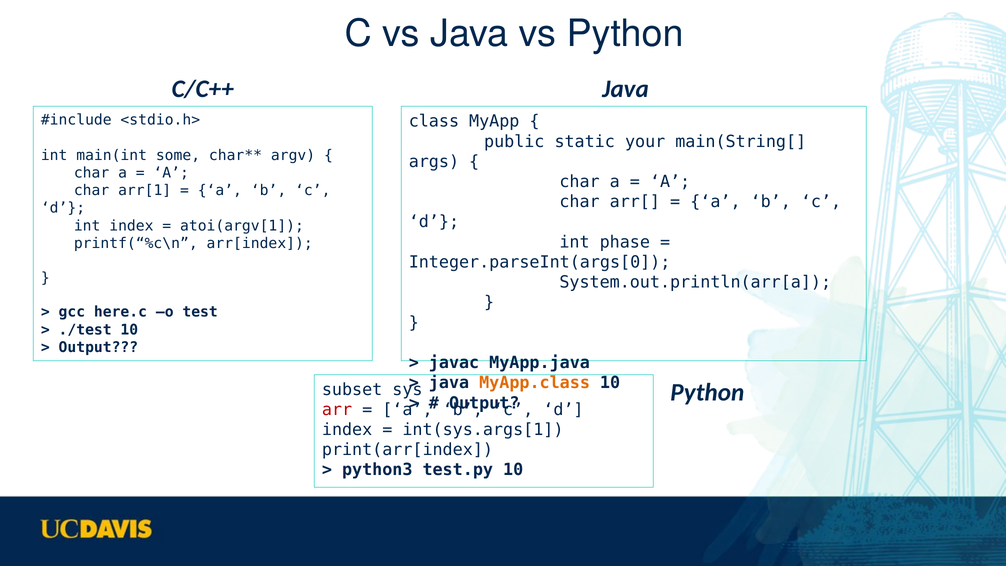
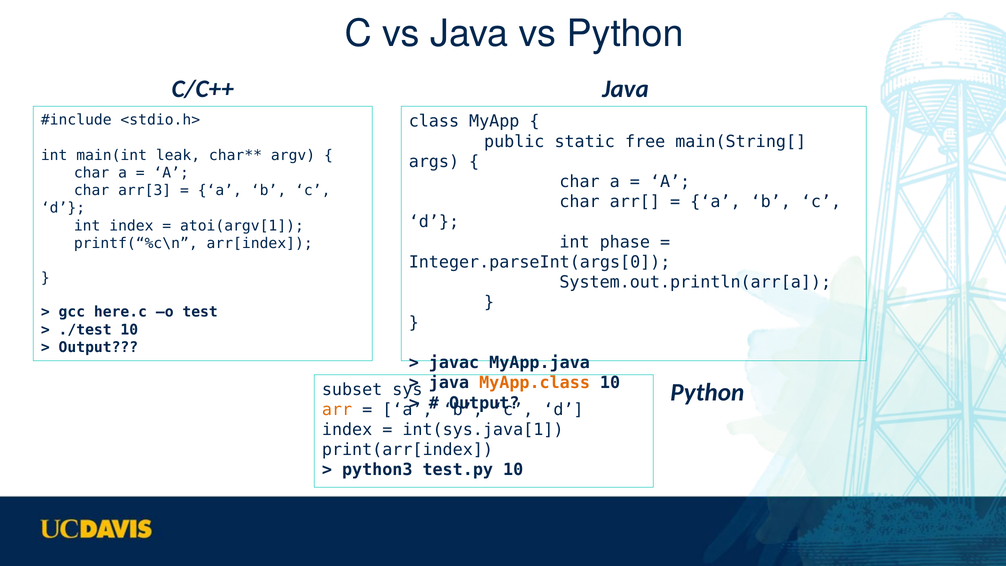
your: your -> free (645, 141)
some: some -> leak (178, 155)
arr[1: arr[1 -> arr[3 (145, 190)
arr colour: red -> orange (337, 410)
int(sys.args[1: int(sys.args[1 -> int(sys.java[1 (483, 430)
